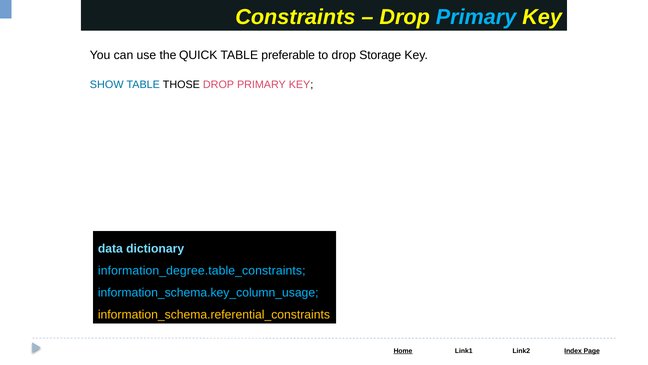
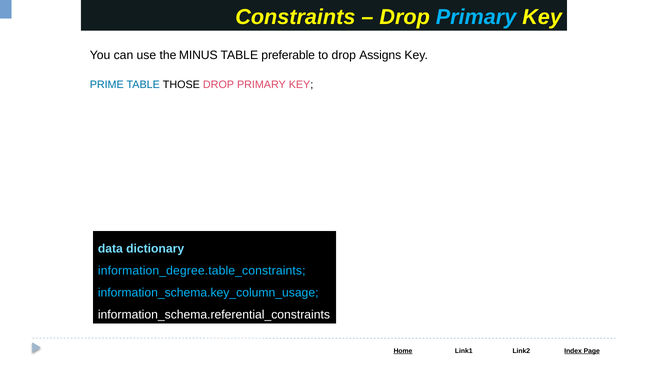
QUICK: QUICK -> MINUS (198, 55)
Storage: Storage -> Assigns (380, 55)
SHOW: SHOW -> PRIME (107, 85)
information_schema.referential_constraints colour: yellow -> white (214, 314)
